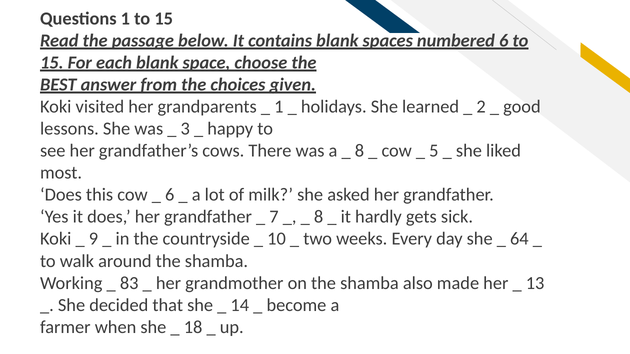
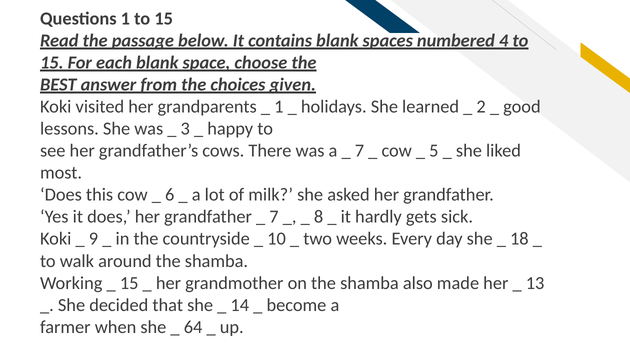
numbered 6: 6 -> 4 (504, 41)
8: 8 -> 7 (359, 151)
64: 64 -> 18 (519, 239)
83: 83 -> 15 (129, 283)
18: 18 -> 64 (193, 327)
